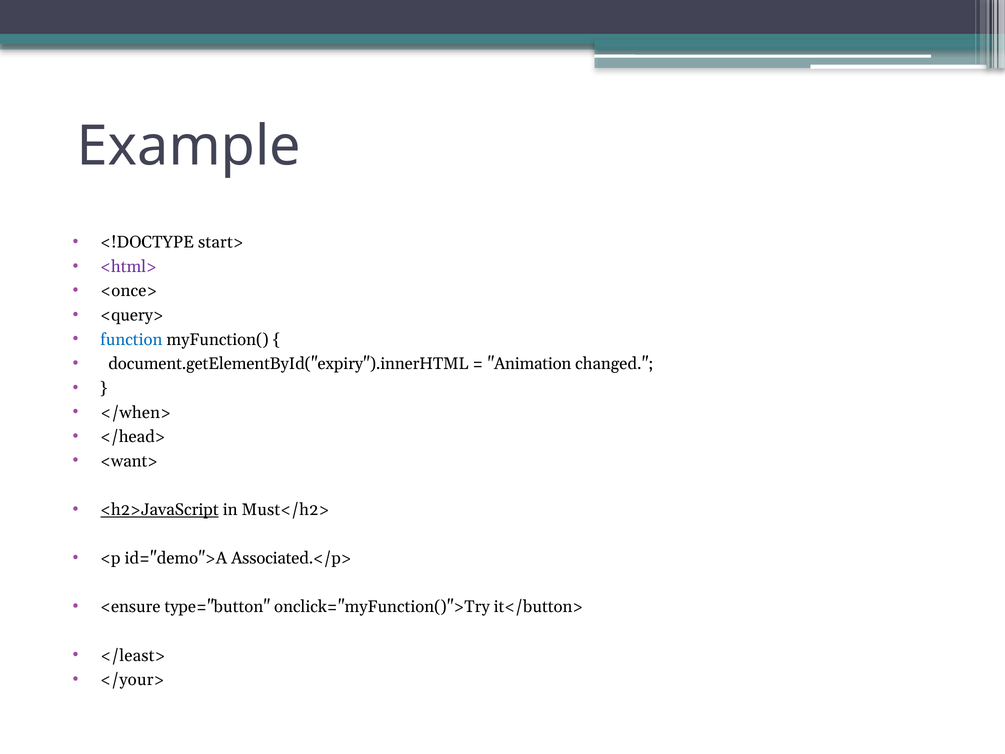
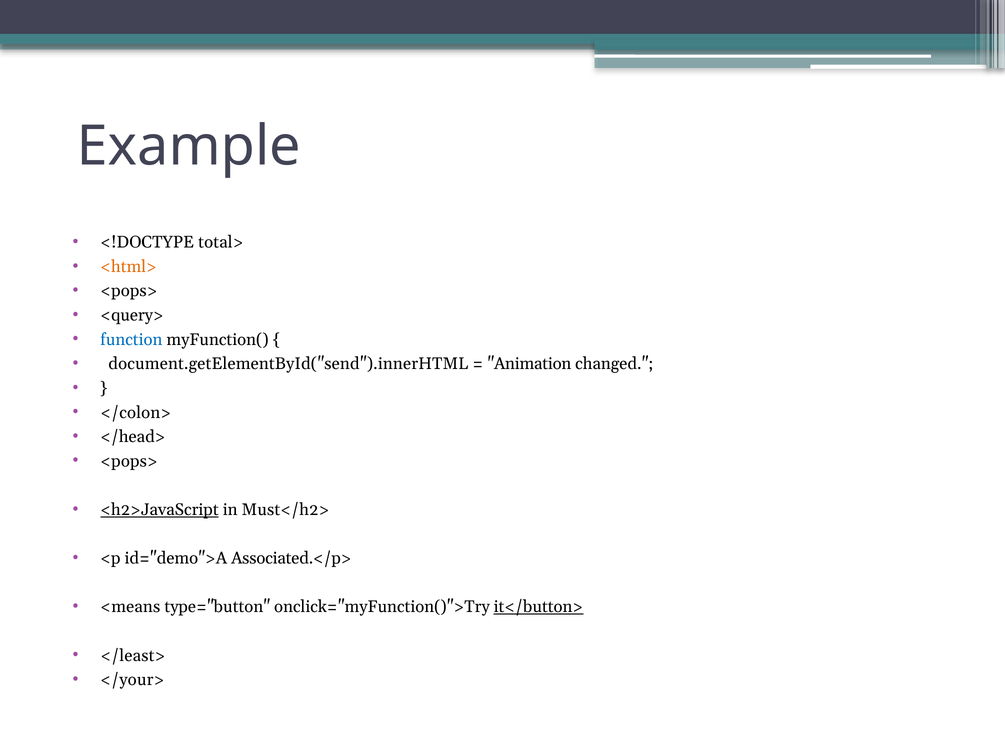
start>: start> -> total> (221, 242)
<html> colour: purple -> orange (129, 267)
<once>: <once> -> <pops> (129, 291)
document.getElementById("expiry").innerHTML: document.getElementById("expiry").innerHTML -> document.getElementById("send").innerHTML (288, 364)
</when>: </when> -> </colon> (136, 412)
<want>: <want> -> <pops> (129, 461)
<ensure: <ensure -> <means (130, 607)
it</button> underline: none -> present (538, 607)
